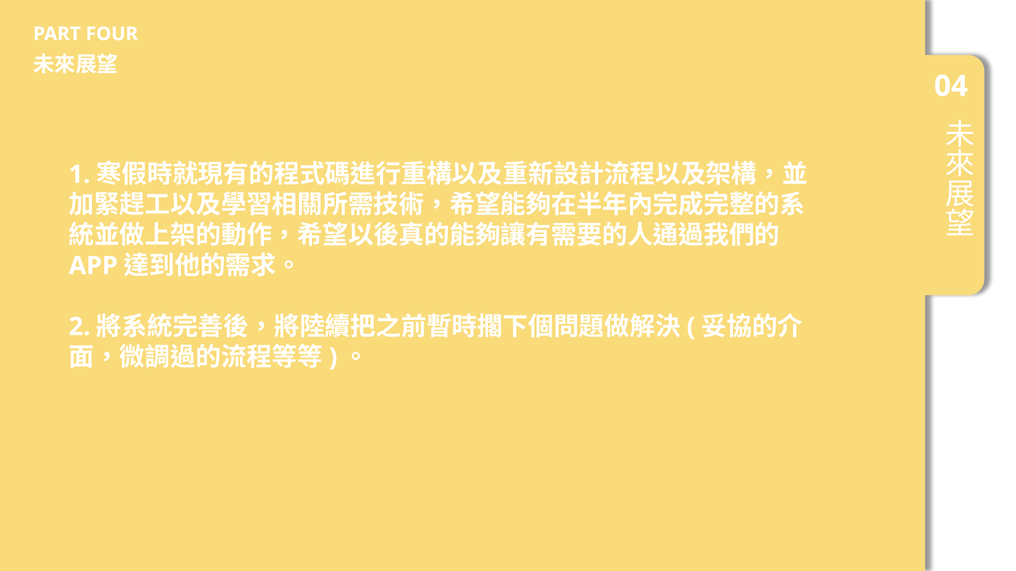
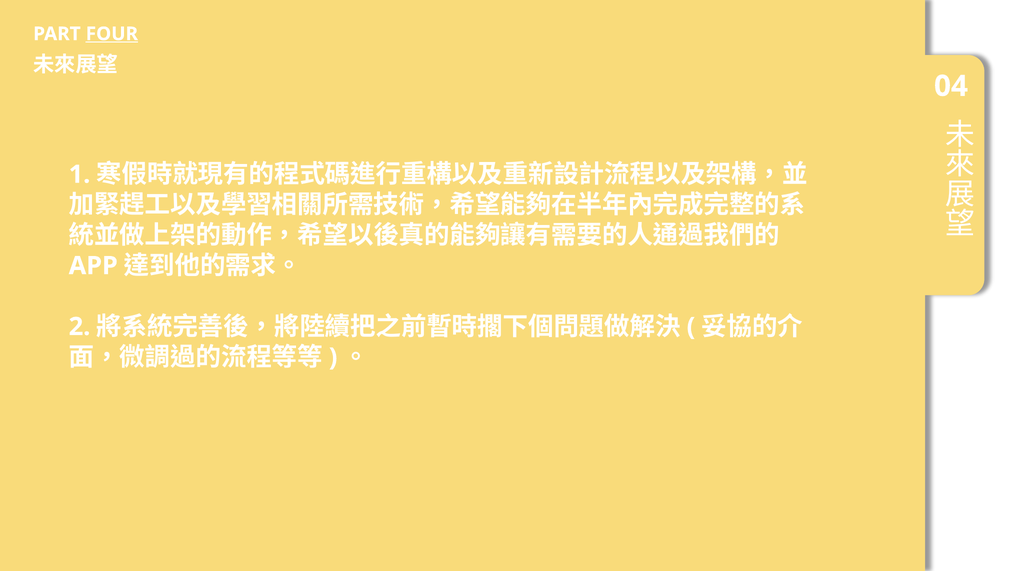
FOUR underline: none -> present (112, 34)
